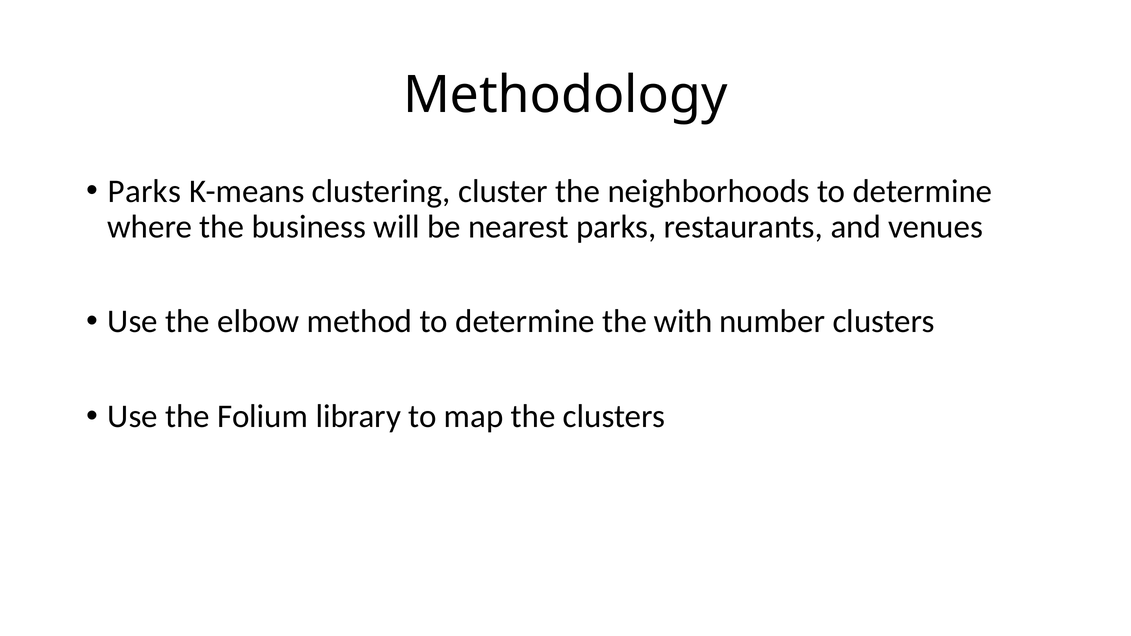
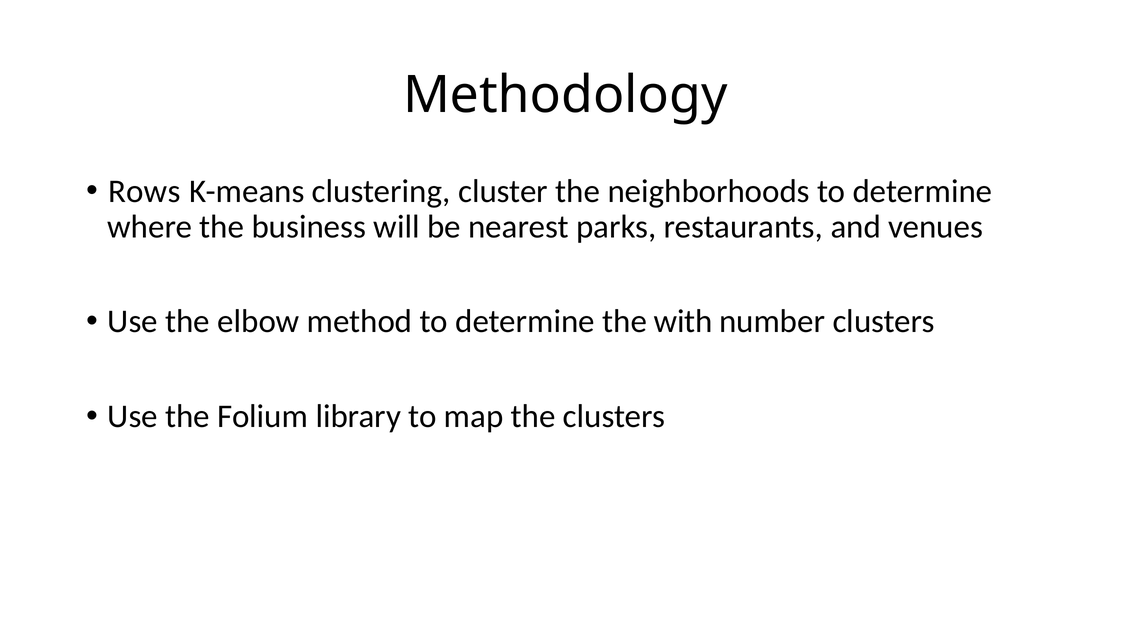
Parks: Parks -> Rows (144, 191)
